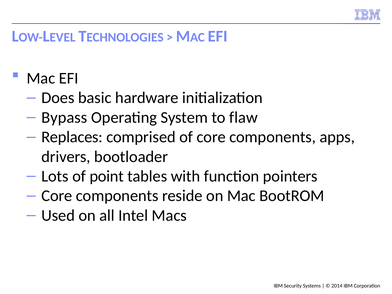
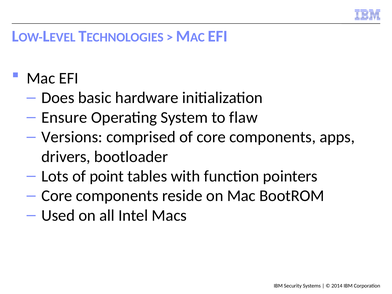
Bypass: Bypass -> Ensure (64, 117)
Replaces: Replaces -> Versions (72, 137)
